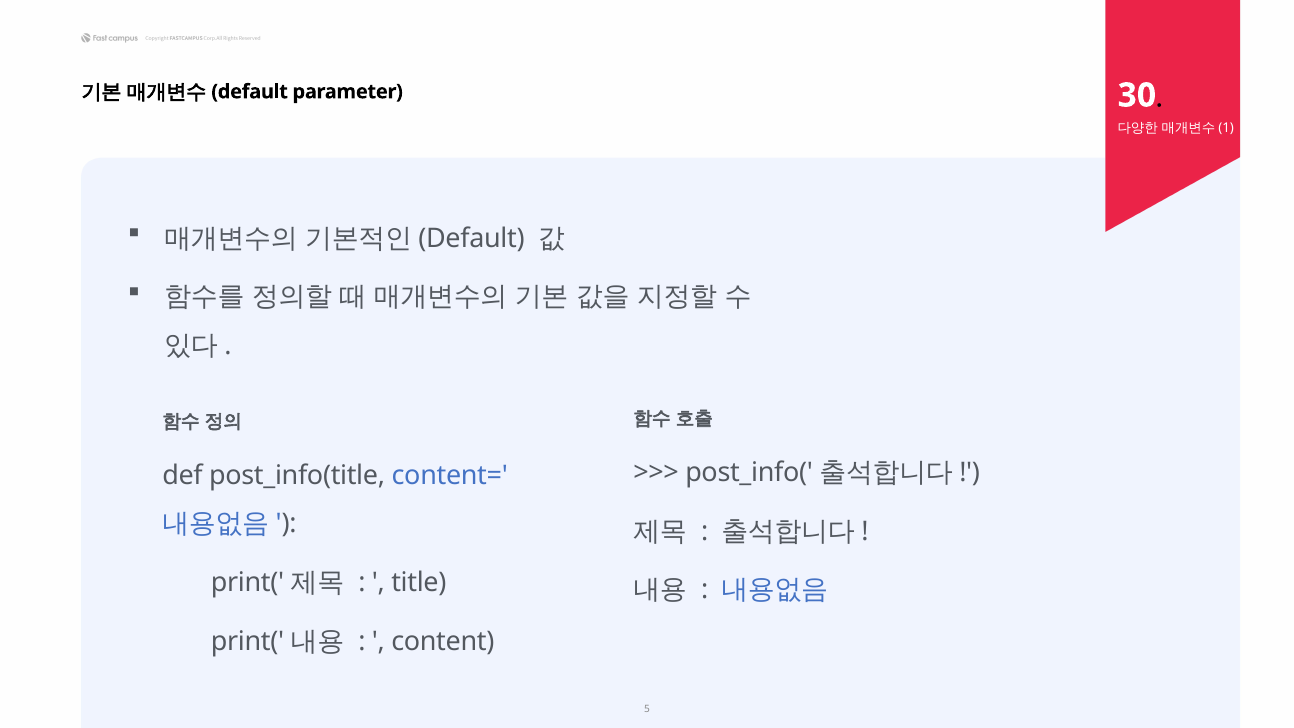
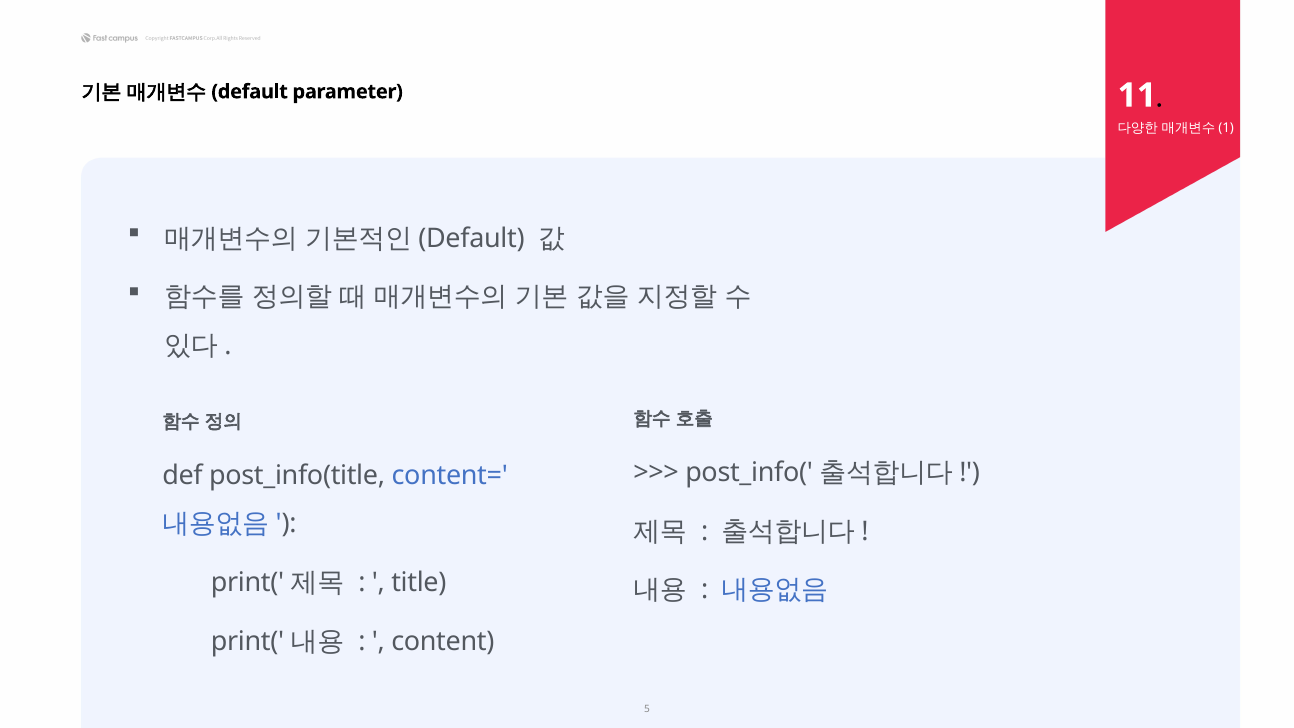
30: 30 -> 11 (1137, 95)
